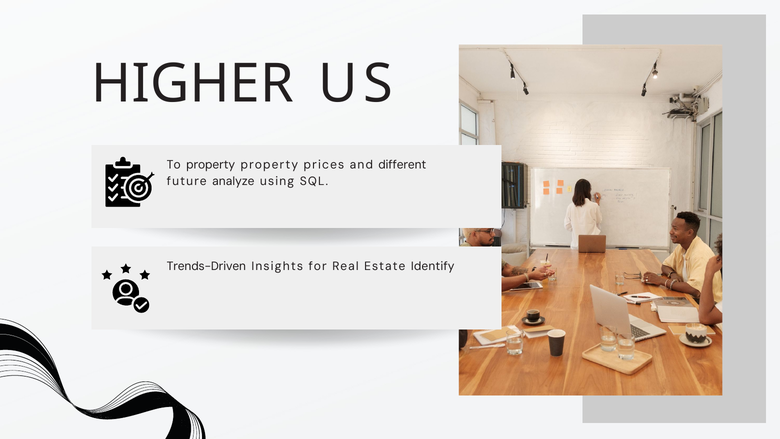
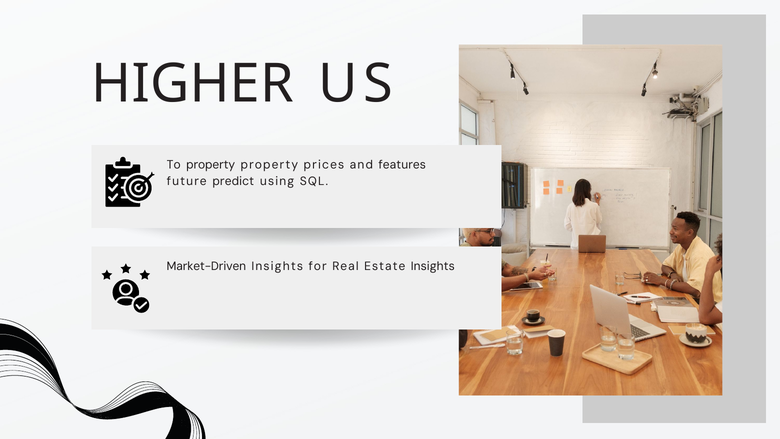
different: different -> features (402, 165)
analyze: analyze -> predict (233, 181)
Trends-Driven: Trends-Driven -> Market-Driven (206, 266)
Estate Identify: Identify -> Insights (433, 266)
